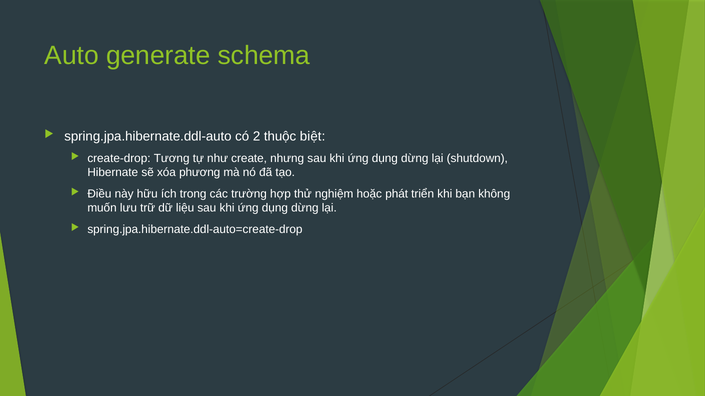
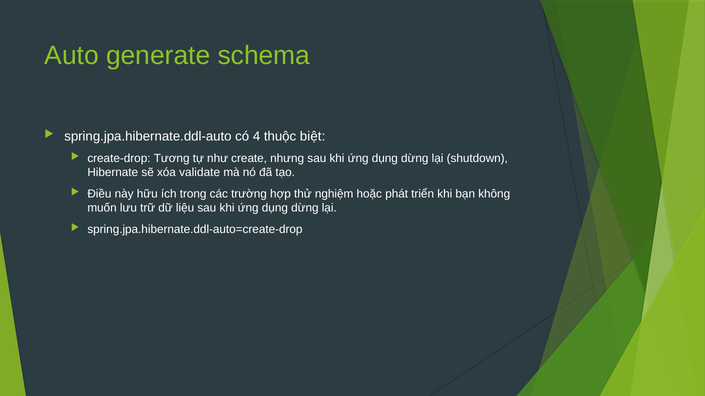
2: 2 -> 4 (257, 136)
phương: phương -> validate (200, 173)
